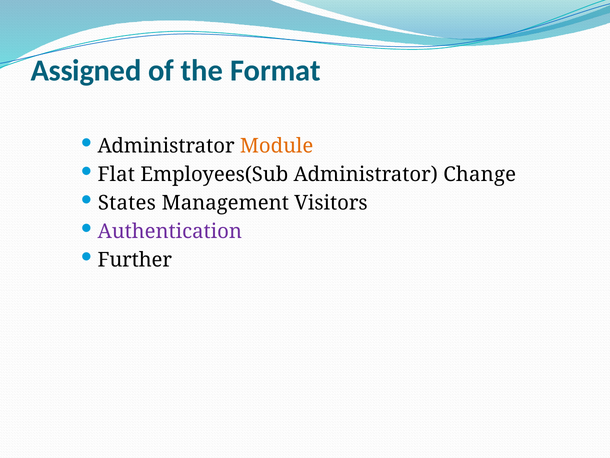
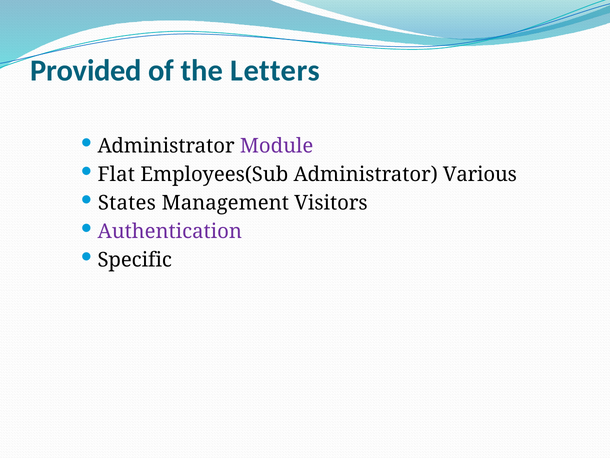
Assigned: Assigned -> Provided (86, 70)
Format: Format -> Letters (275, 70)
Module colour: orange -> purple (277, 146)
Change: Change -> Various (480, 174)
Further: Further -> Specific (135, 260)
